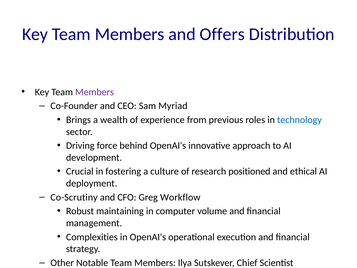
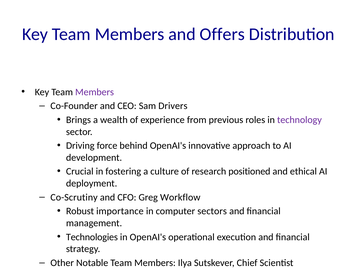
Myriad: Myriad -> Drivers (173, 106)
technology colour: blue -> purple (299, 120)
Robust maintaining: maintaining -> importance (120, 211)
volume: volume -> sectors (212, 211)
Complexities: Complexities -> Technologies (92, 237)
